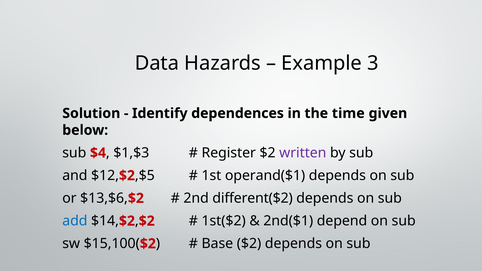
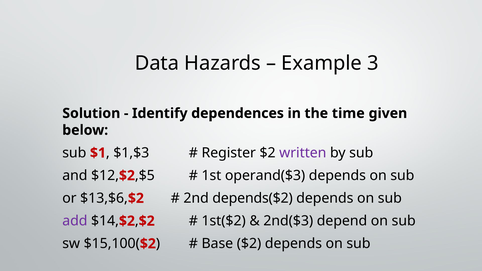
$4: $4 -> $1 (98, 153)
operand($1: operand($1 -> operand($3 (265, 176)
different($2: different($2 -> depends($2 (253, 198)
add colour: blue -> purple (75, 221)
2nd($1: 2nd($1 -> 2nd($3 (288, 221)
